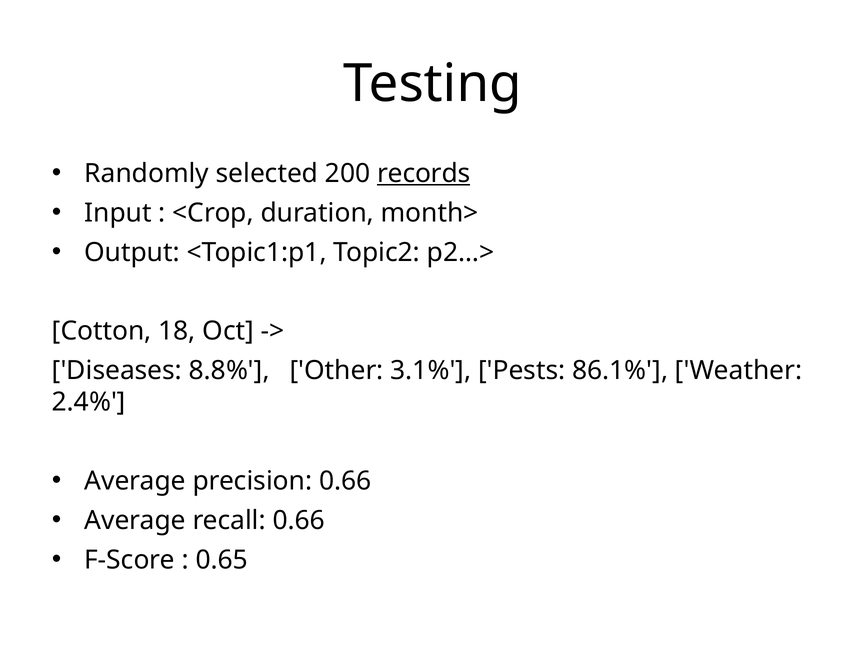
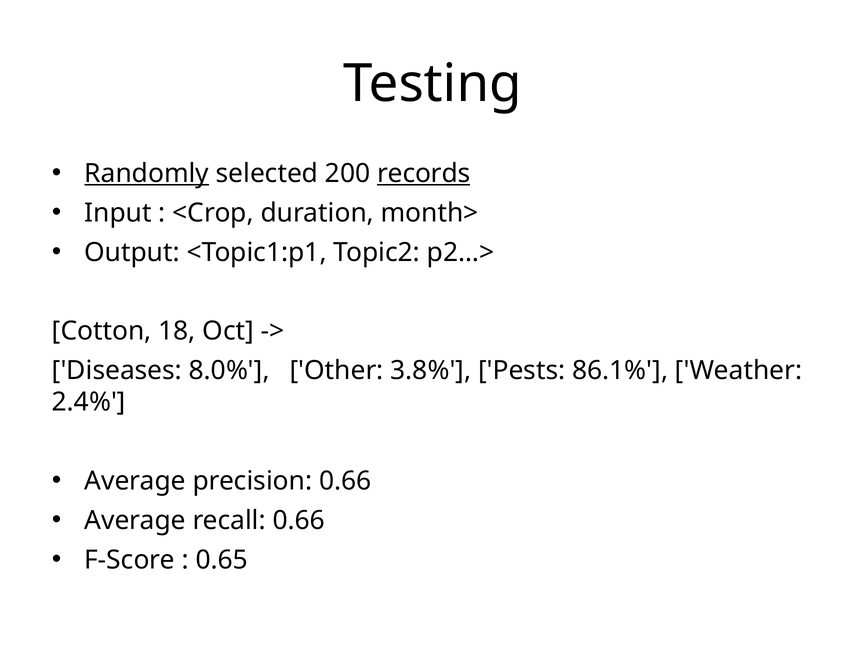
Randomly underline: none -> present (147, 173)
8.8%: 8.8% -> 8.0% (229, 370)
3.1%: 3.1% -> 3.8% (431, 370)
